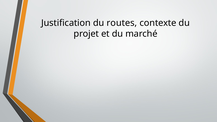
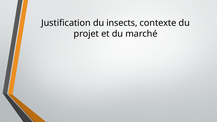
routes: routes -> insects (122, 23)
